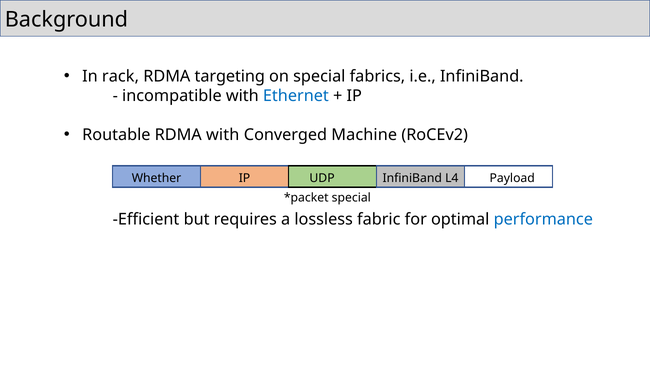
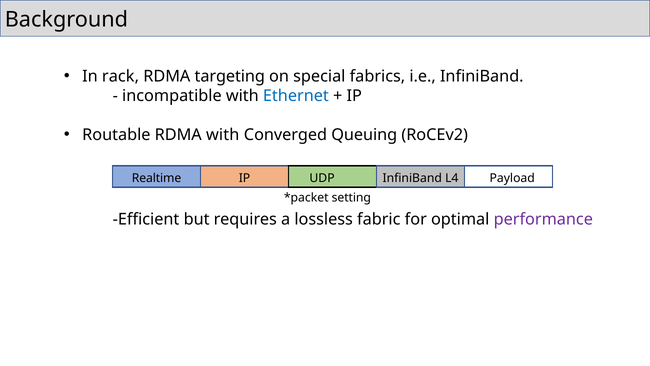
Machine: Machine -> Queuing (364, 135)
Whether: Whether -> Realtime (157, 178)
special: special -> setting (351, 197)
performance colour: blue -> purple (543, 219)
